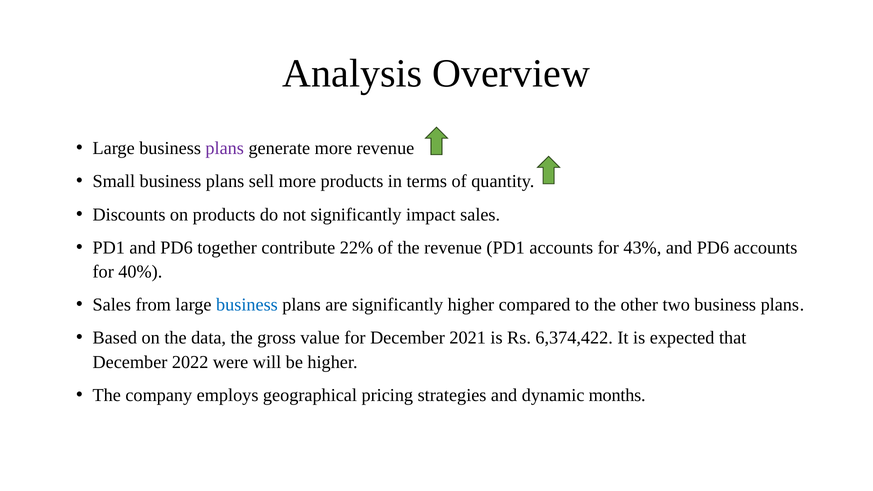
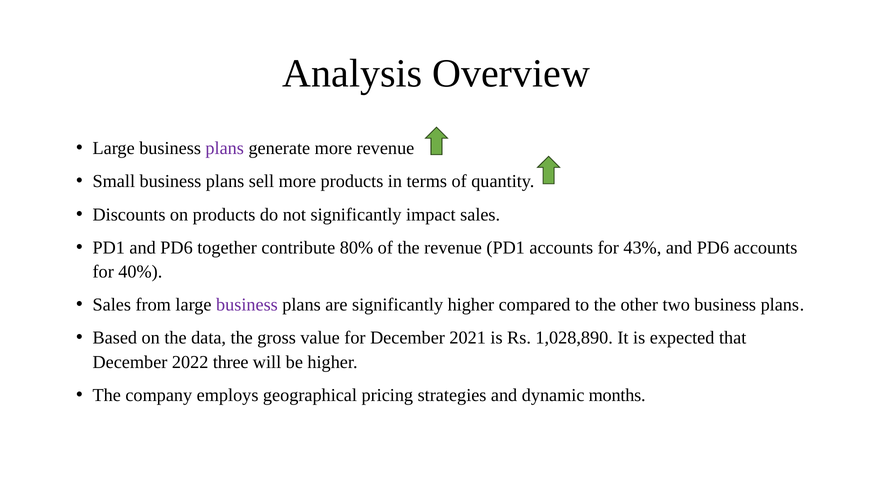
22%: 22% -> 80% (357, 248)
business colour: blue -> purple (247, 305)
6,374,422: 6,374,422 -> 1,028,890 (574, 338)
were: were -> three (231, 362)
